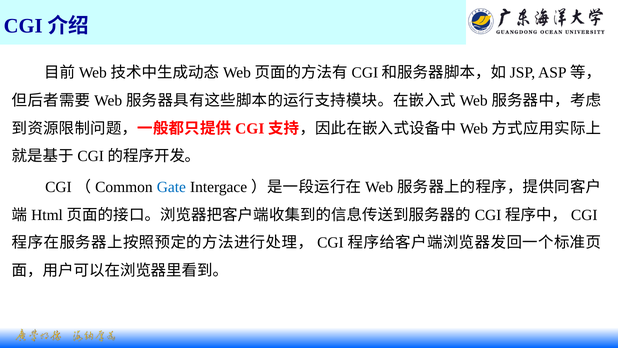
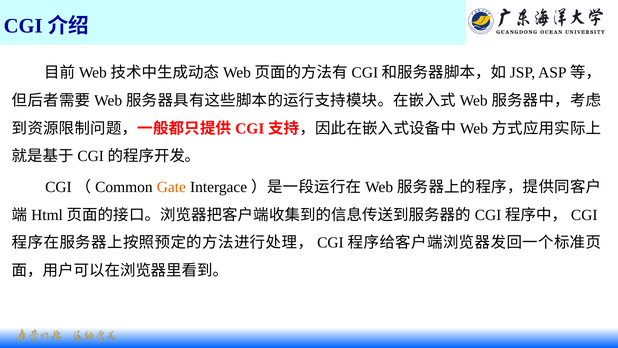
Gate colour: blue -> orange (171, 187)
